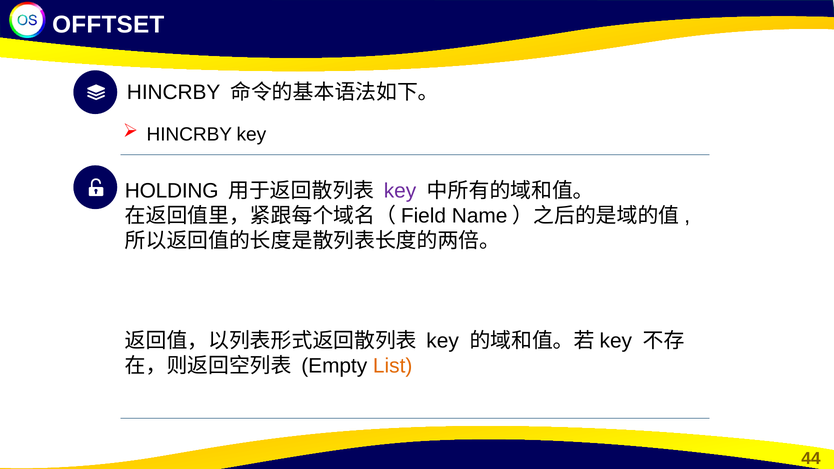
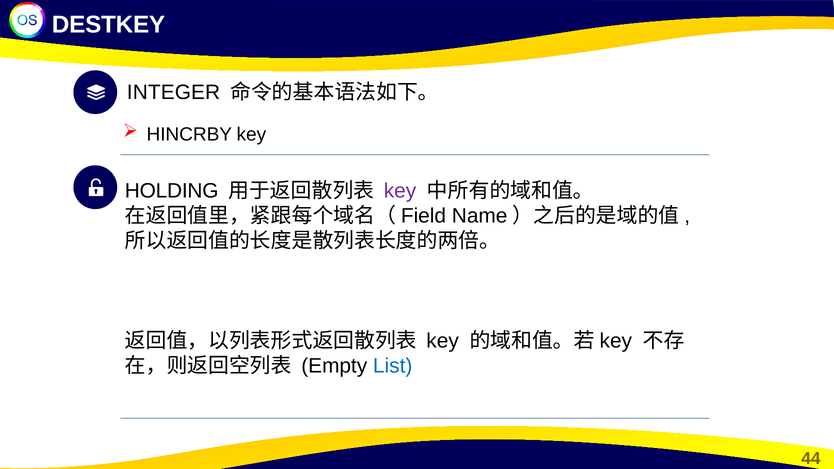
OFFTSET: OFFTSET -> DESTKEY (109, 25)
HINCRBY: HINCRBY -> INTEGER (174, 92)
List colour: orange -> blue (393, 366)
